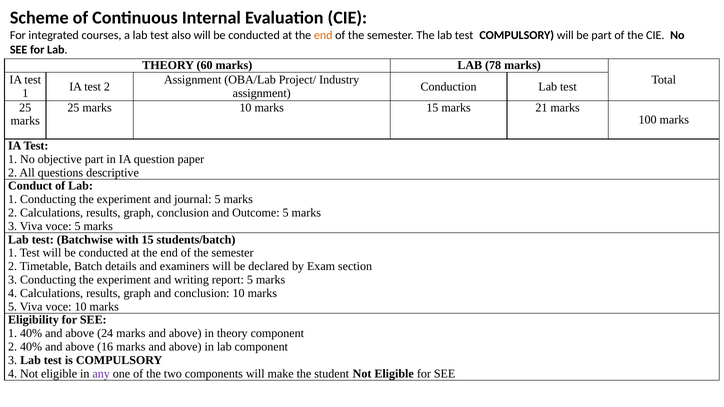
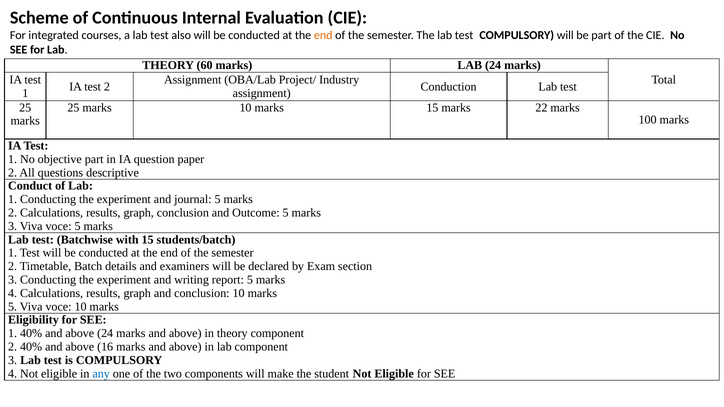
LAB 78: 78 -> 24 (493, 65)
21: 21 -> 22 (541, 108)
any colour: purple -> blue (101, 374)
